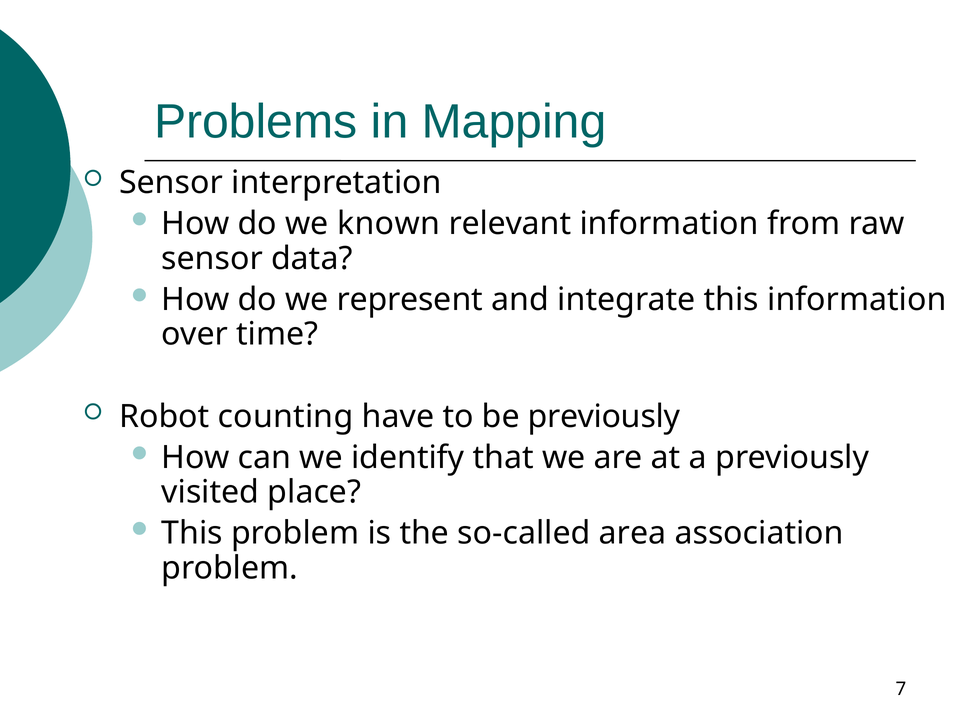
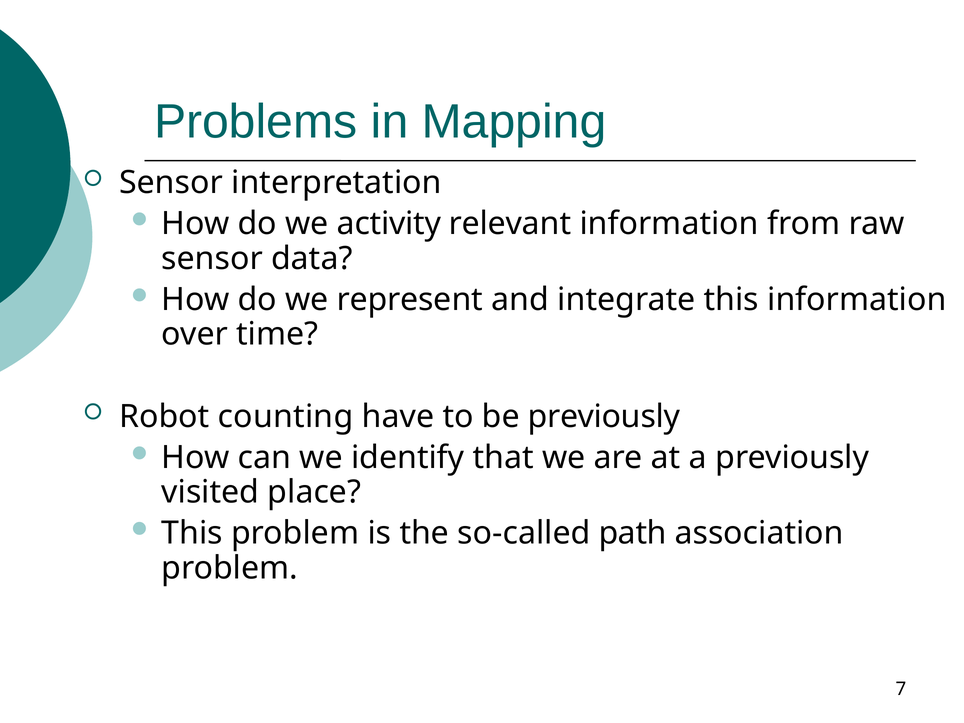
known: known -> activity (389, 224)
area: area -> path (633, 533)
